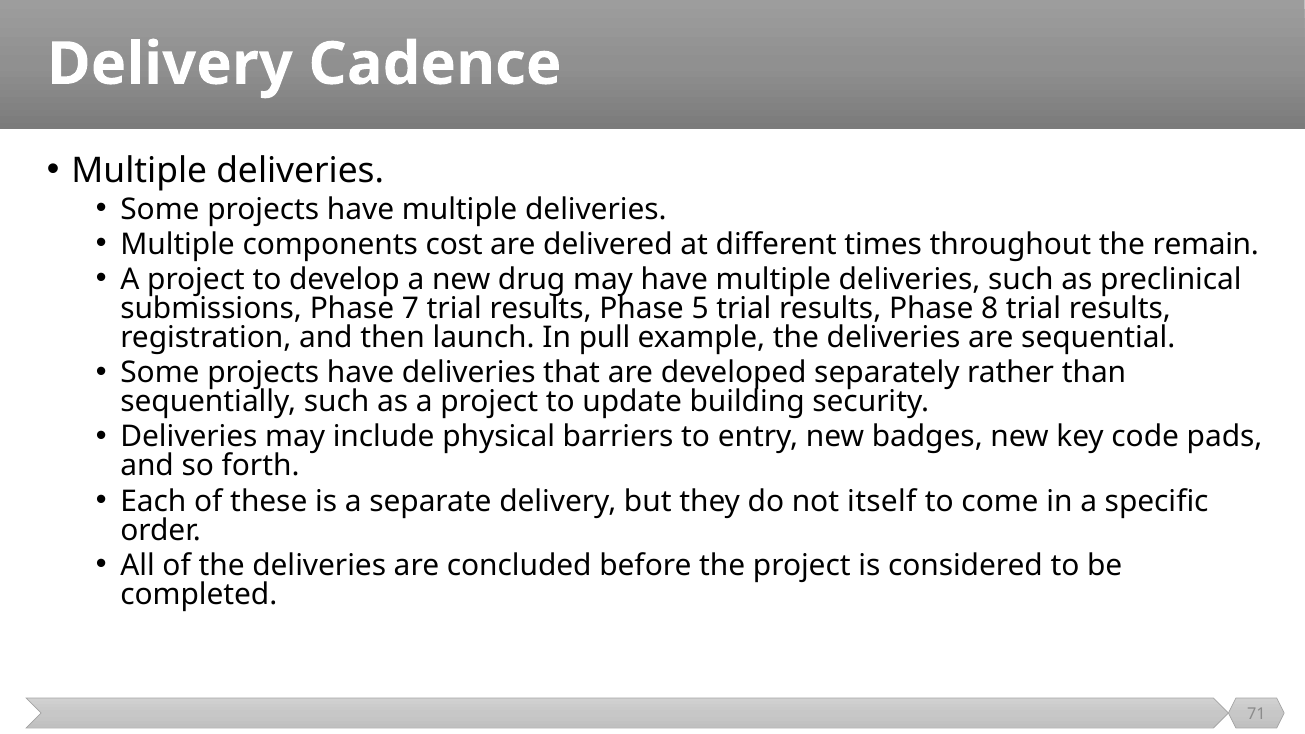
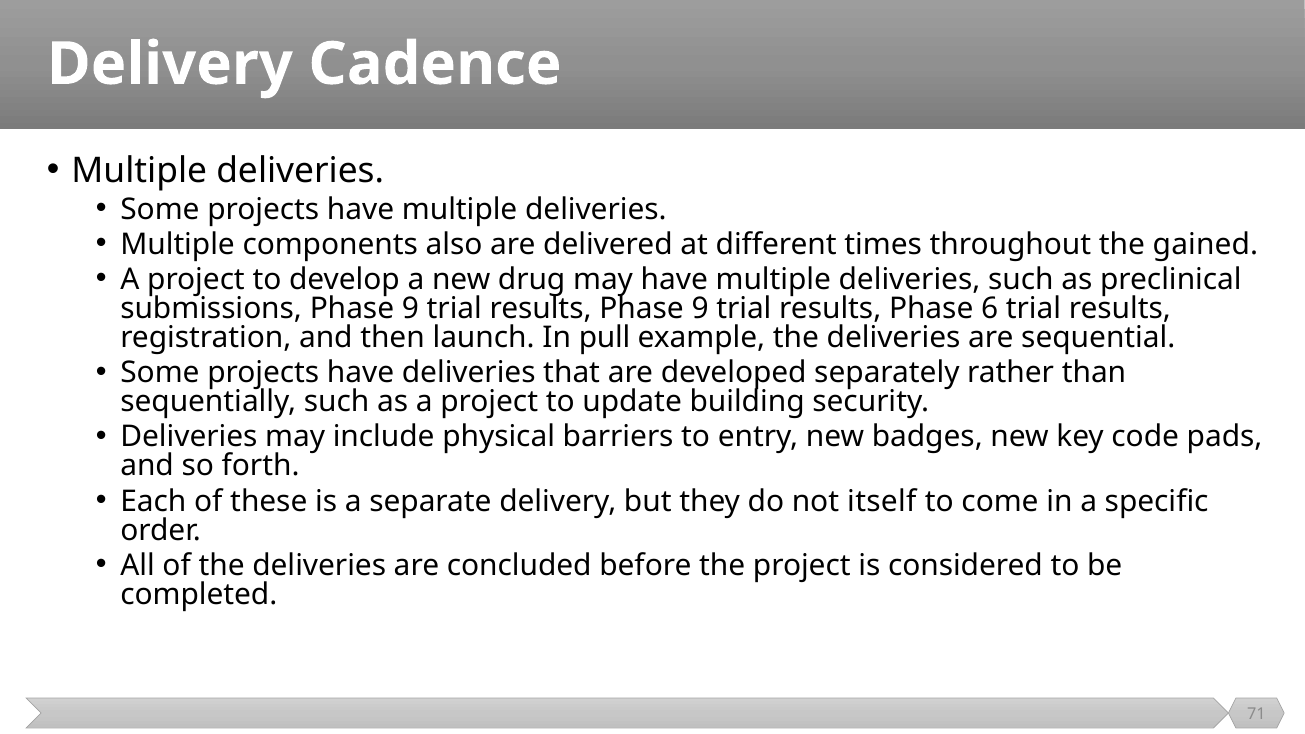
cost: cost -> also (454, 244)
remain: remain -> gained (1205, 244)
submissions Phase 7: 7 -> 9 (410, 309)
results Phase 5: 5 -> 9 (700, 309)
8: 8 -> 6 (990, 309)
